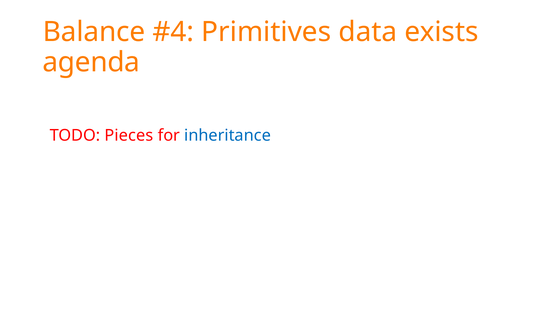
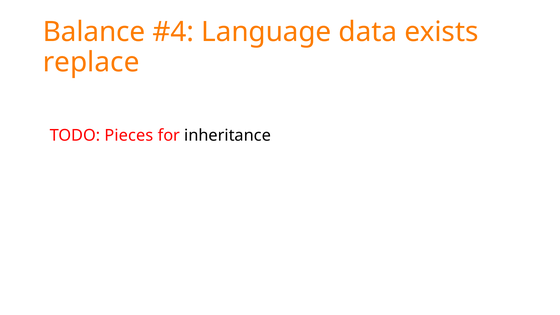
Primitives: Primitives -> Language (266, 32)
agenda: agenda -> replace (91, 62)
inheritance colour: blue -> black (228, 135)
